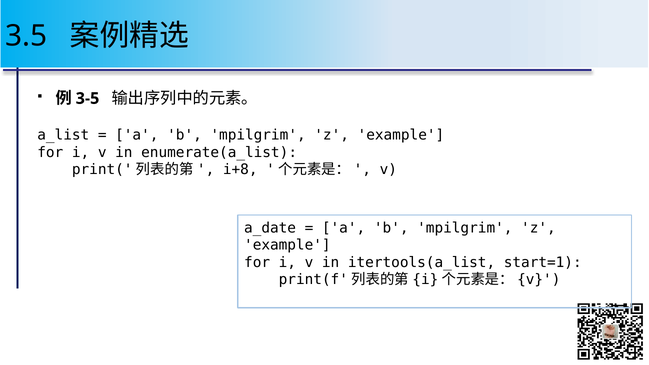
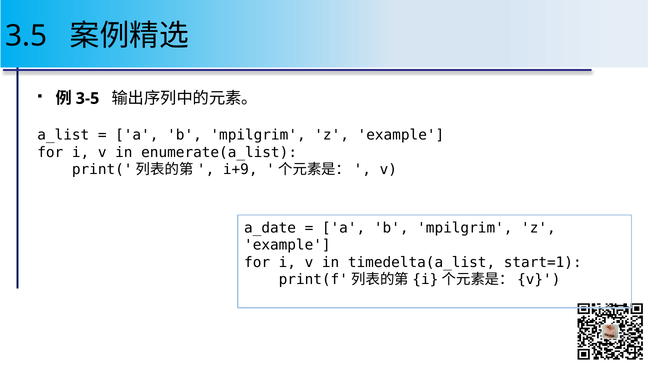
i+8: i+8 -> i+9 (240, 170)
itertools(a_list: itertools(a_list -> timedelta(a_list (422, 262)
